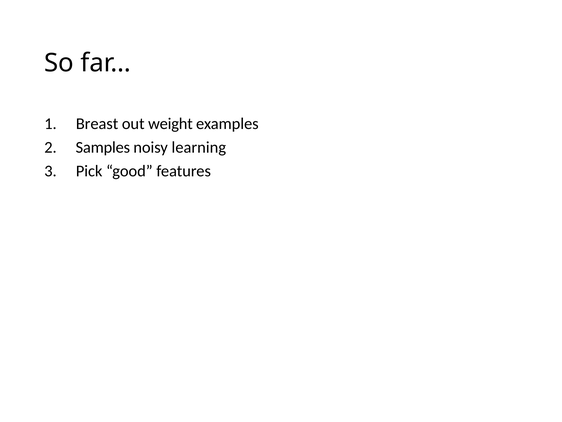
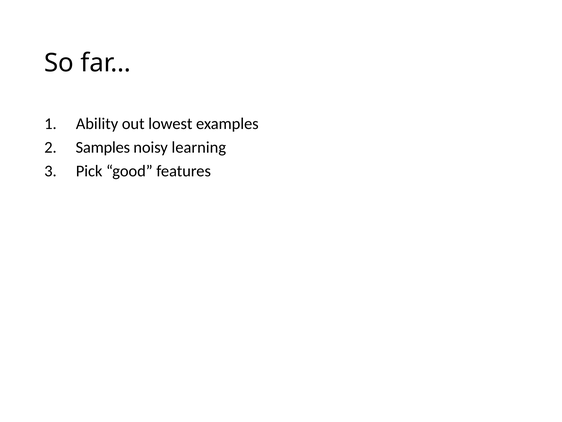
Breast: Breast -> Ability (97, 124)
weight: weight -> lowest (170, 124)
